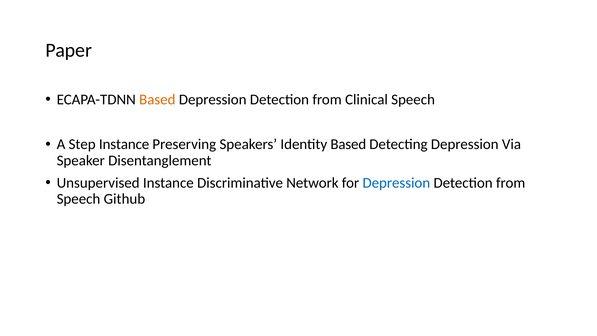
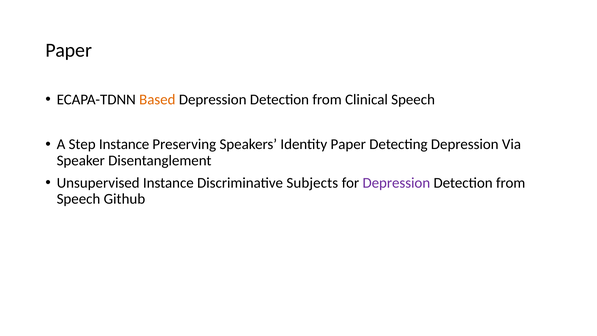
Identity Based: Based -> Paper (348, 144)
Network: Network -> Subjects (312, 183)
Depression colour: blue -> purple (396, 183)
